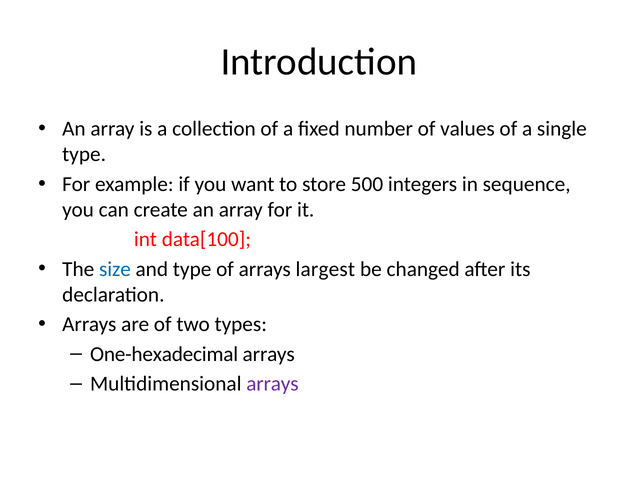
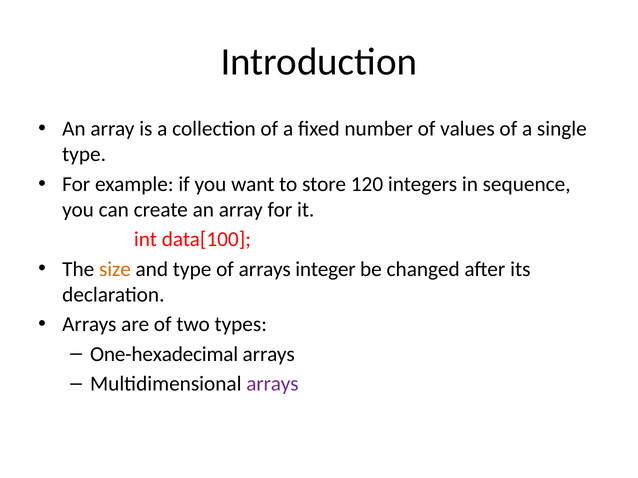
500: 500 -> 120 (367, 184)
size colour: blue -> orange (115, 269)
largest: largest -> integer (326, 269)
